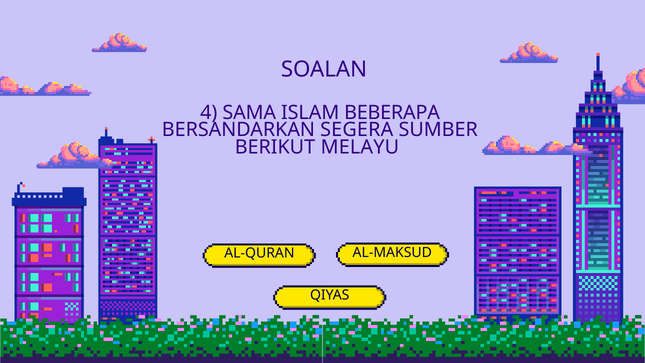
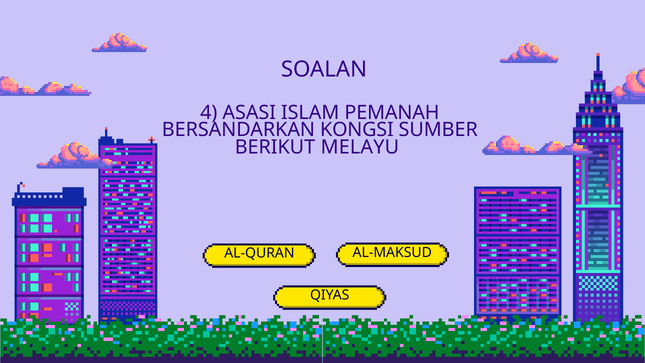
SAMA: SAMA -> ASASI (249, 113)
BEBERAPA: BEBERAPA -> PEMANAH (392, 113)
SEGERA: SEGERA -> KONGSI (357, 130)
